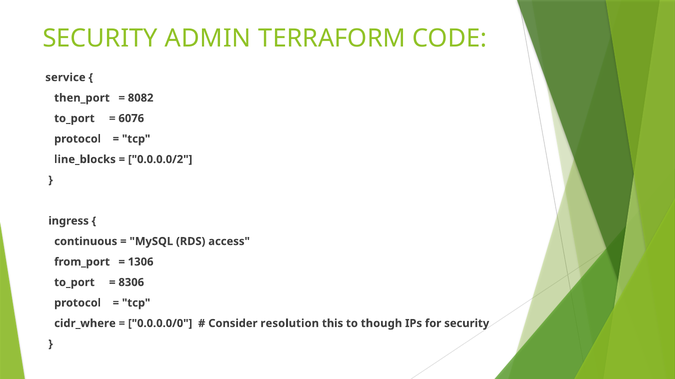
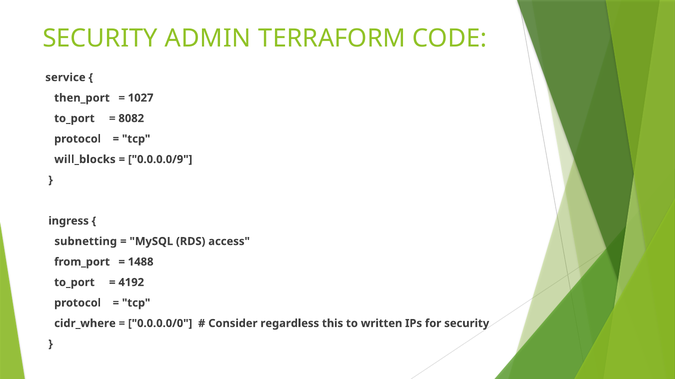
8082: 8082 -> 1027 (141, 98)
6076: 6076 -> 8082 (131, 119)
line_blocks: line_blocks -> will_blocks (85, 160)
0.0.0.0/2: 0.0.0.0/2 -> 0.0.0.0/9 (160, 160)
continuous: continuous -> subnetting (86, 242)
1306: 1306 -> 1488 (141, 262)
8306: 8306 -> 4192 (131, 283)
resolution: resolution -> regardless (290, 324)
though: though -> written (382, 324)
